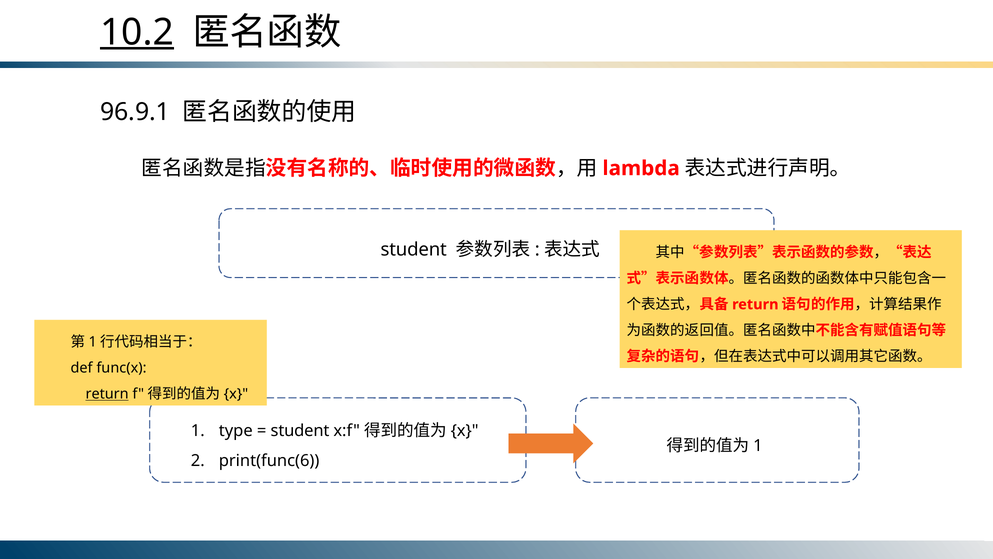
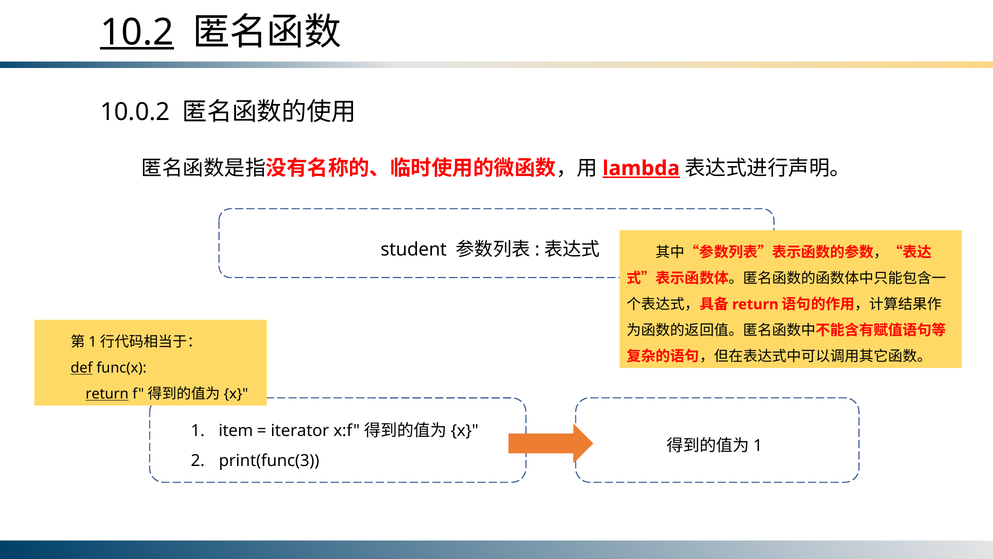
96.9.1: 96.9.1 -> 10.0.2 (135, 112)
lambda underline: none -> present (641, 168)
def underline: none -> present (82, 368)
type: type -> item (236, 431)
student: student -> iterator (300, 431)
print(func(6: print(func(6 -> print(func(3 (269, 460)
